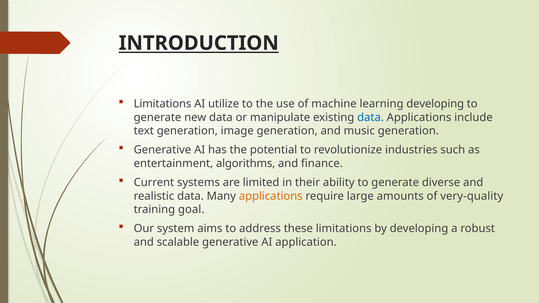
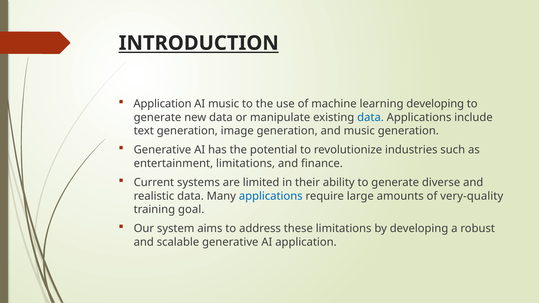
Limitations: Limitations -> Application (162, 104)
AI utilize: utilize -> music (224, 104)
entertainment algorithms: algorithms -> limitations (246, 163)
applications colour: orange -> blue (271, 196)
